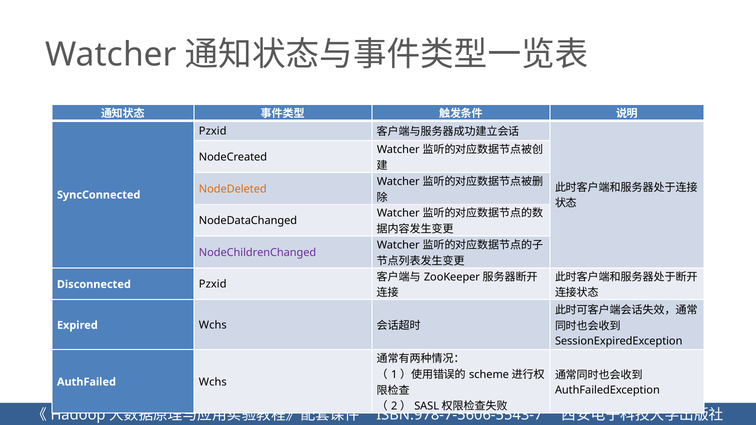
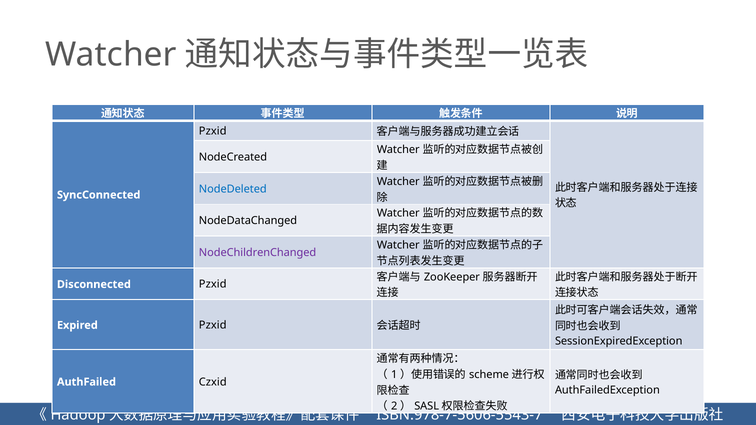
NodeDeleted colour: orange -> blue (233, 189)
Expired Wchs: Wchs -> Pzxid (213, 325)
AuthFailed Wchs: Wchs -> Czxid (213, 382)
